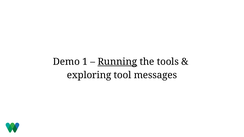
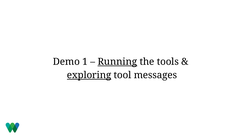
exploring underline: none -> present (89, 75)
